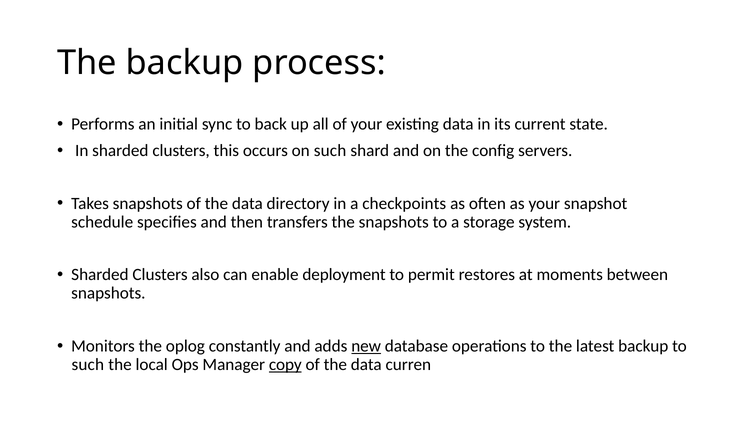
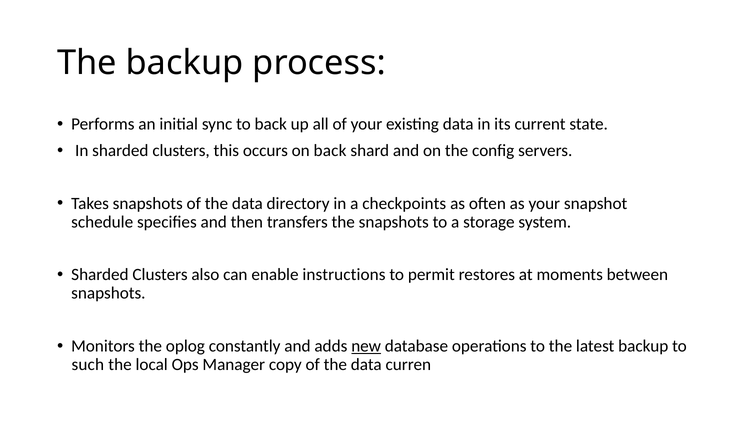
on such: such -> back (330, 151)
deployment: deployment -> instructions (344, 275)
copy underline: present -> none (285, 365)
